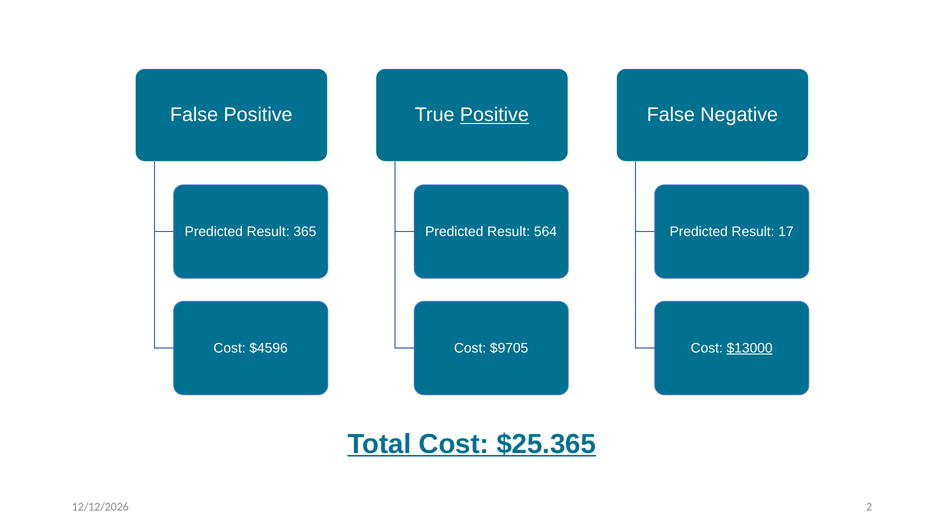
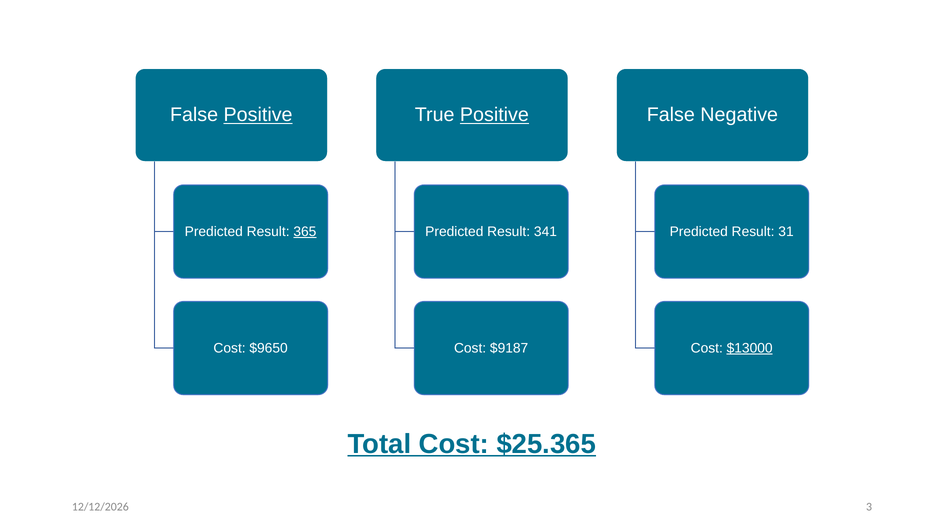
Positive underline: none -> present (258, 115)
365 underline: none -> present (305, 231)
564: 564 -> 341 (545, 231)
17: 17 -> 31 (786, 231)
$4596: $4596 -> $9650 (269, 348)
$9705: $9705 -> $9187 (509, 348)
2: 2 -> 3 (869, 507)
